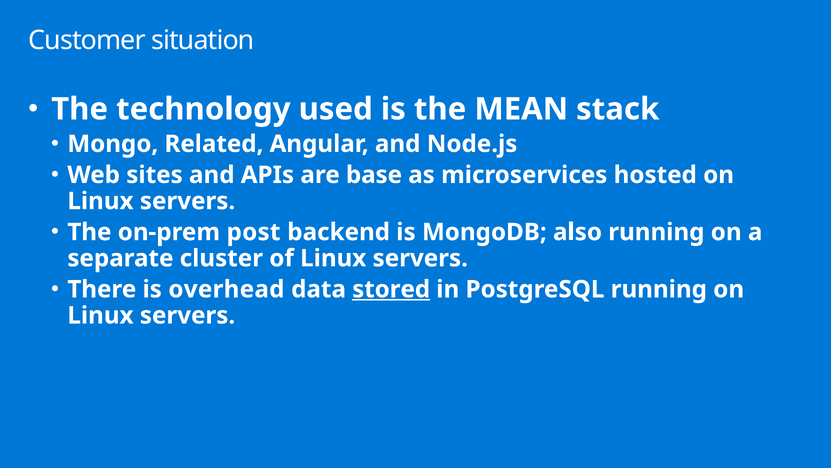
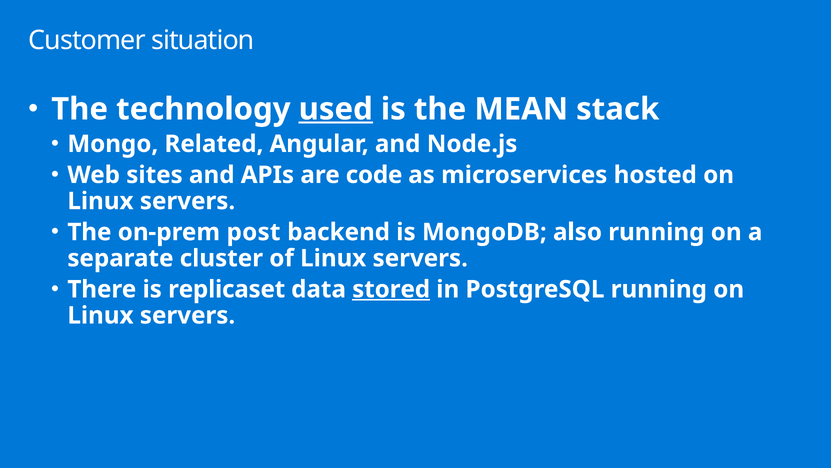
used underline: none -> present (336, 109)
base: base -> code (374, 175)
overhead: overhead -> replicaset (227, 289)
